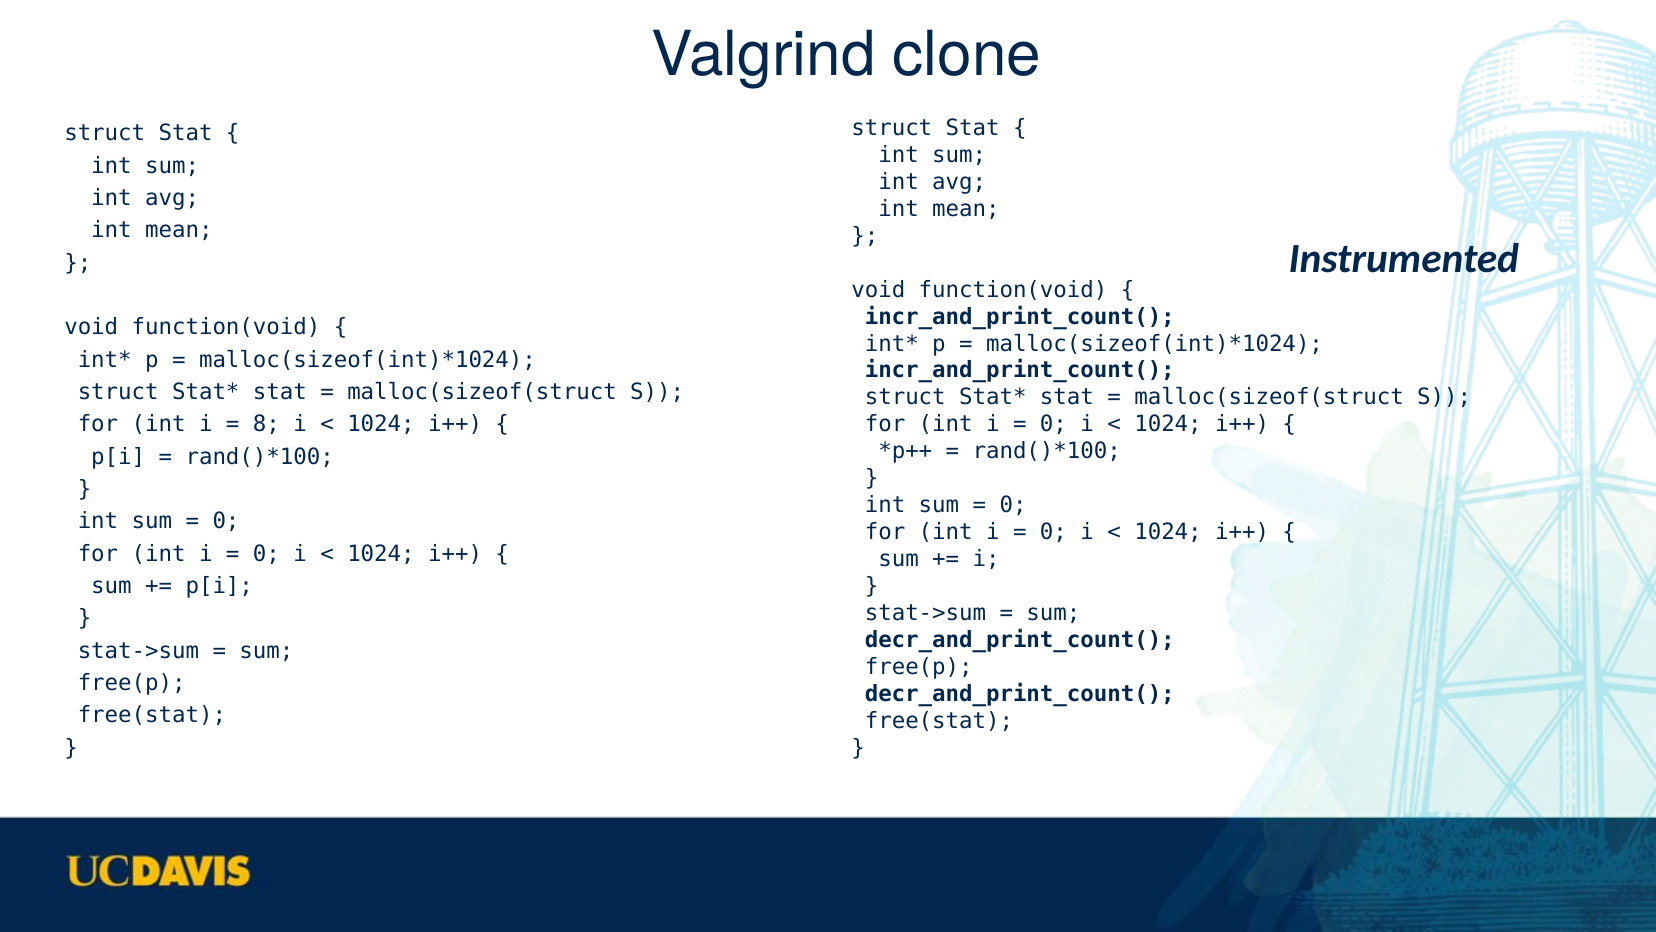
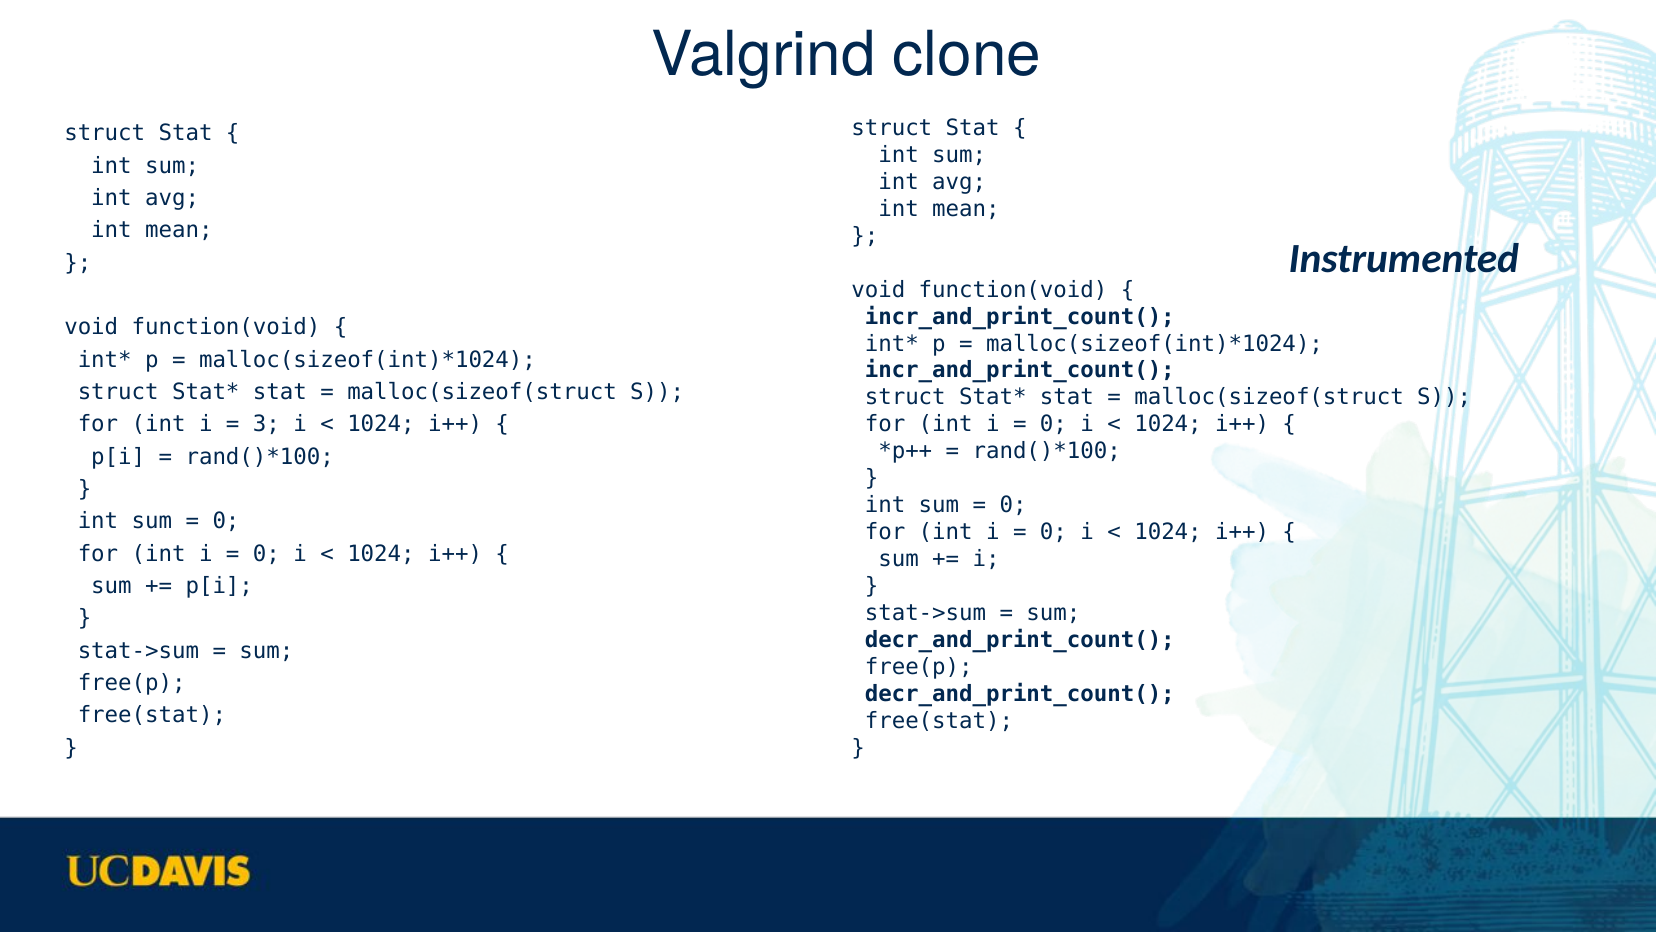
8: 8 -> 3 (266, 424)
